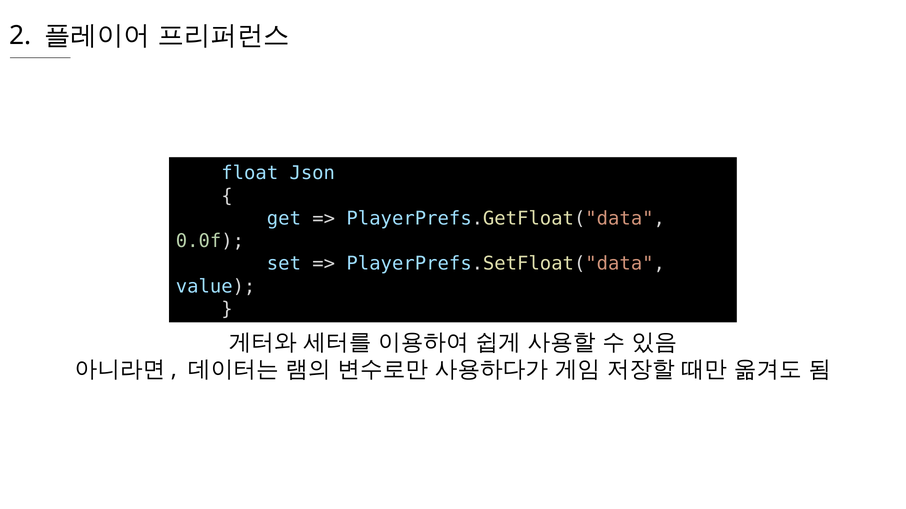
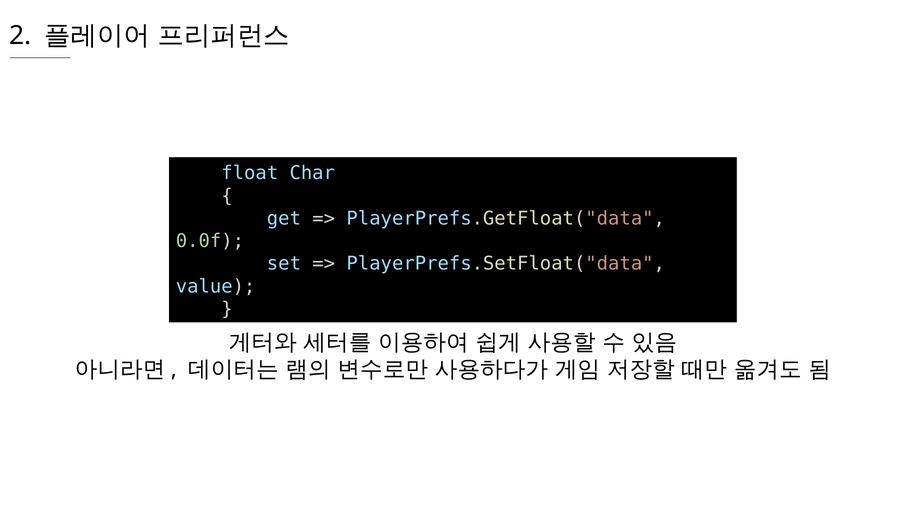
Json: Json -> Char (312, 173)
